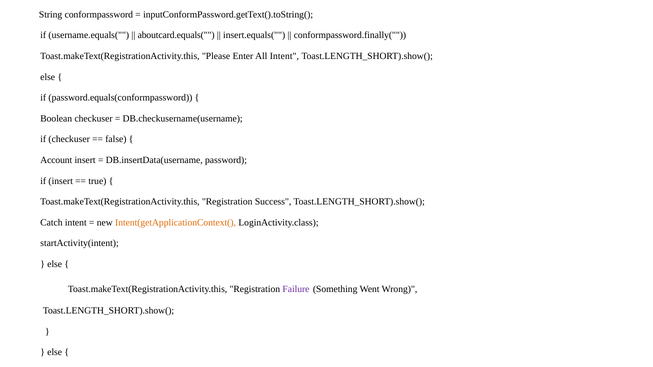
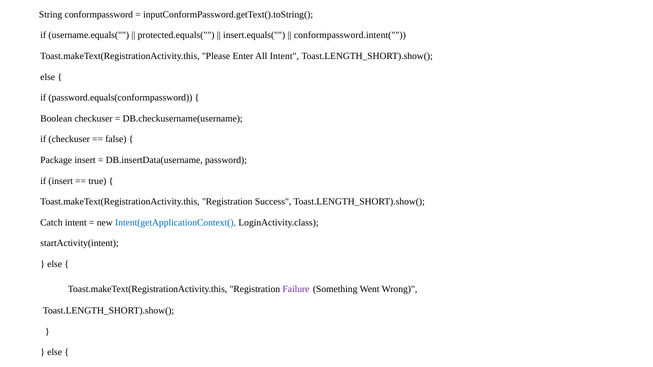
aboutcard.equals(: aboutcard.equals( -> protected.equals( (176, 35)
conformpassword.finally(: conformpassword.finally( -> conformpassword.intent( (350, 35)
Account: Account -> Package (56, 160)
Intent(getApplicationContext( colour: orange -> blue (176, 223)
